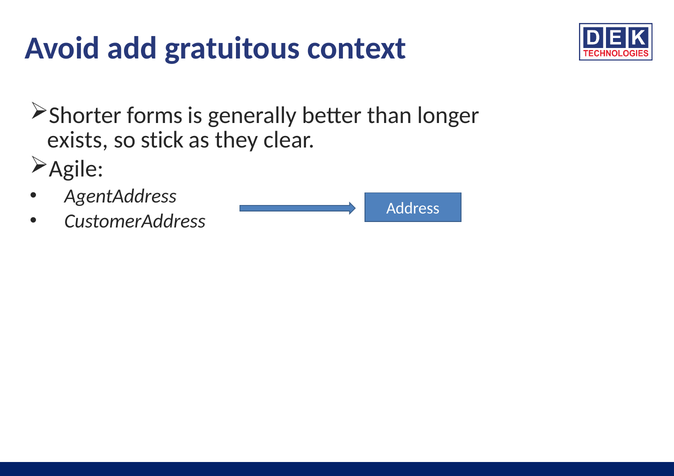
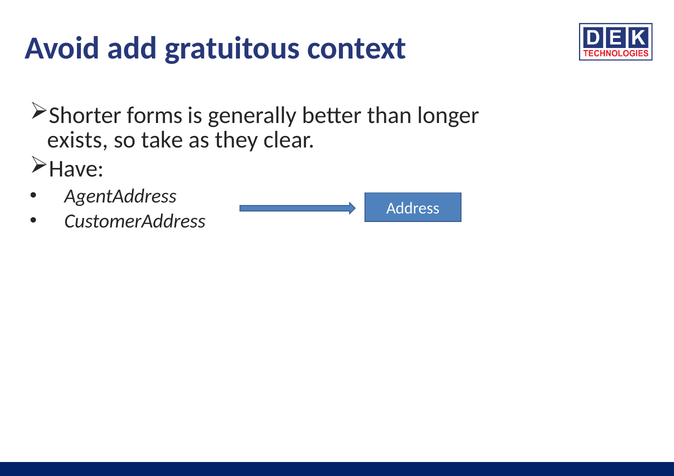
stick: stick -> take (162, 140)
Agile: Agile -> Have (76, 169)
